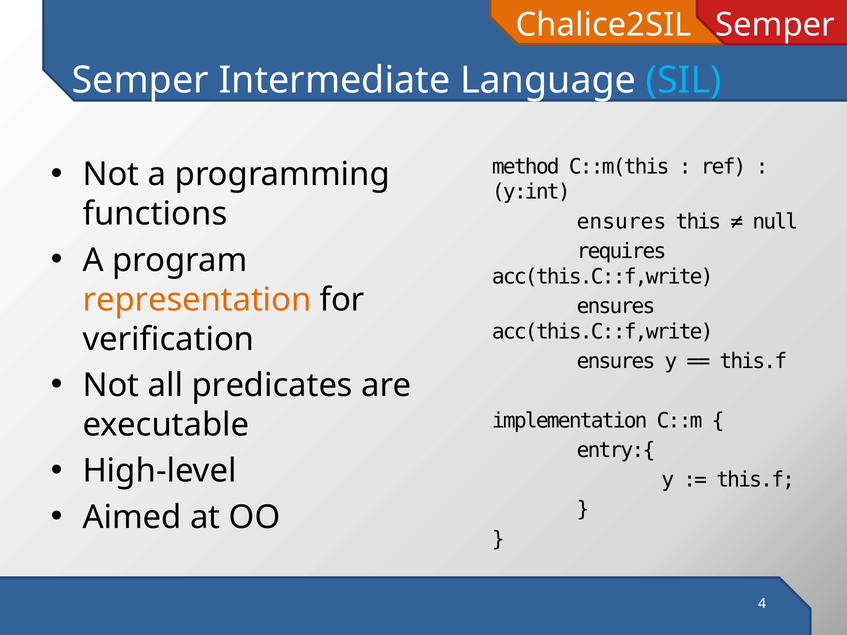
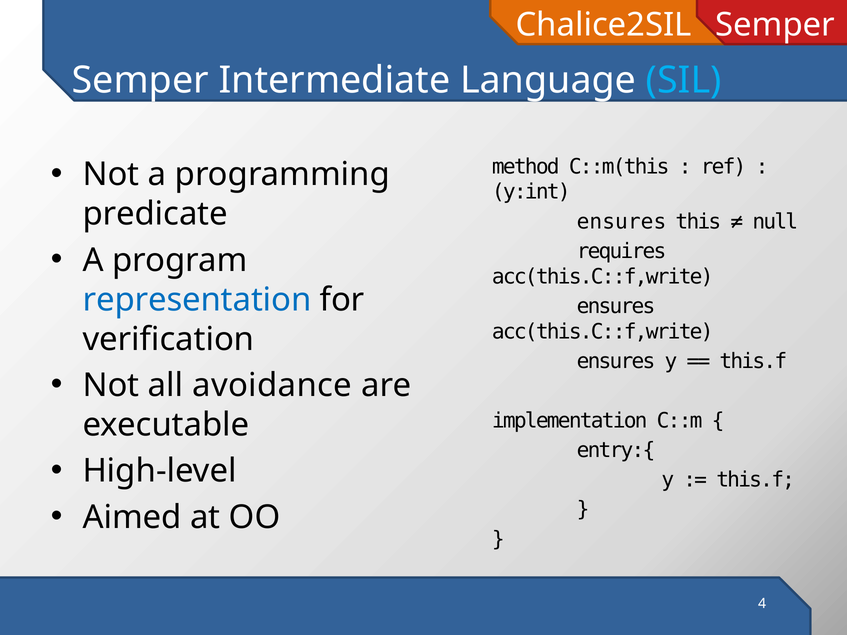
functions: functions -> predicate (155, 214)
representation colour: orange -> blue (197, 300)
predicates: predicates -> avoidance (272, 385)
